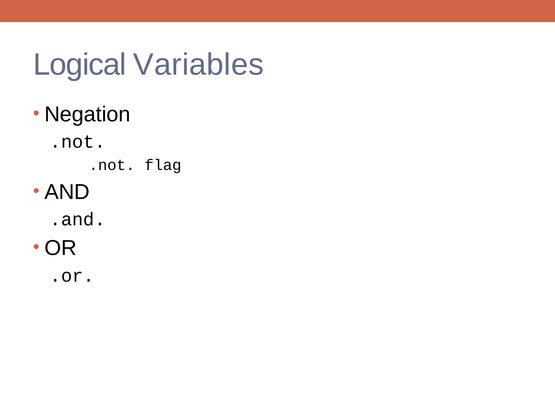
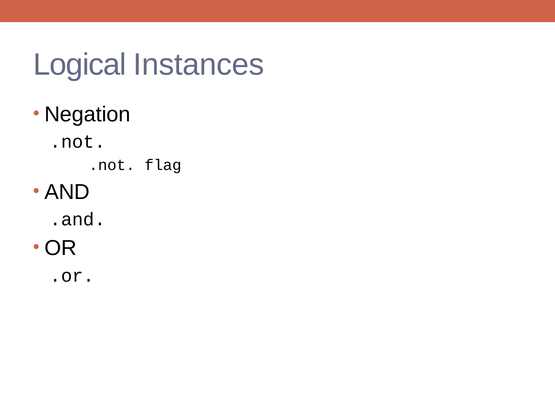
Variables: Variables -> Instances (199, 65)
